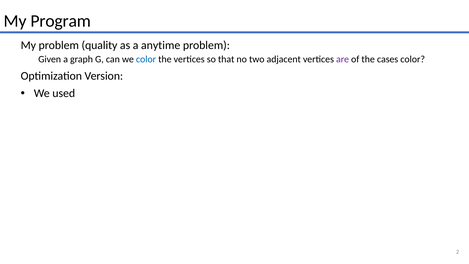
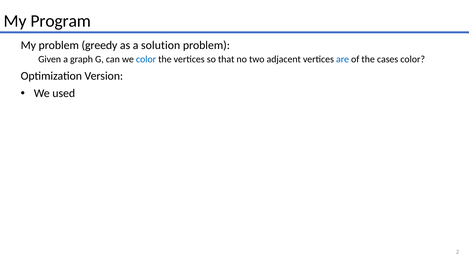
quality: quality -> greedy (99, 45)
anytime: anytime -> solution (161, 45)
are colour: purple -> blue (343, 59)
